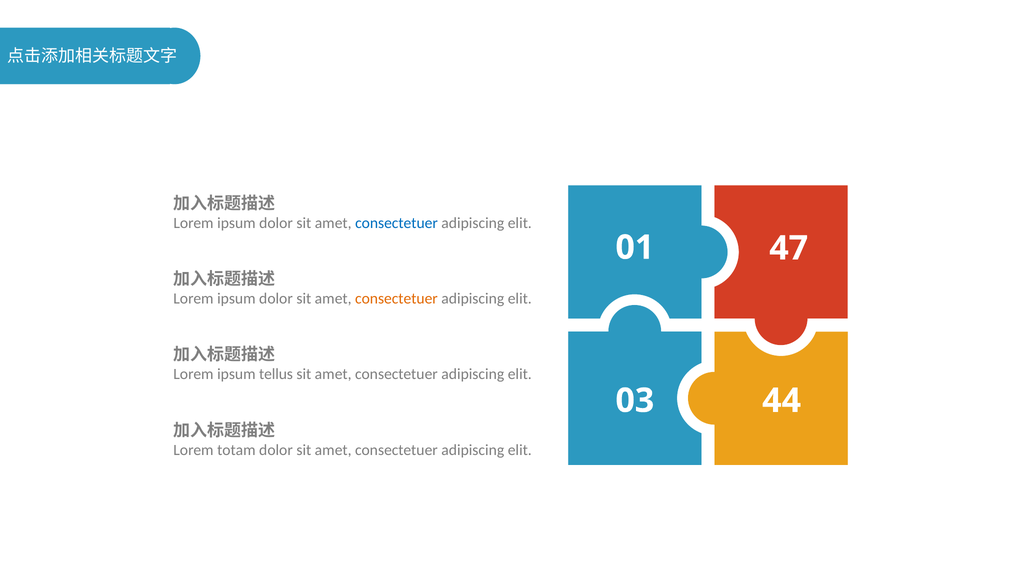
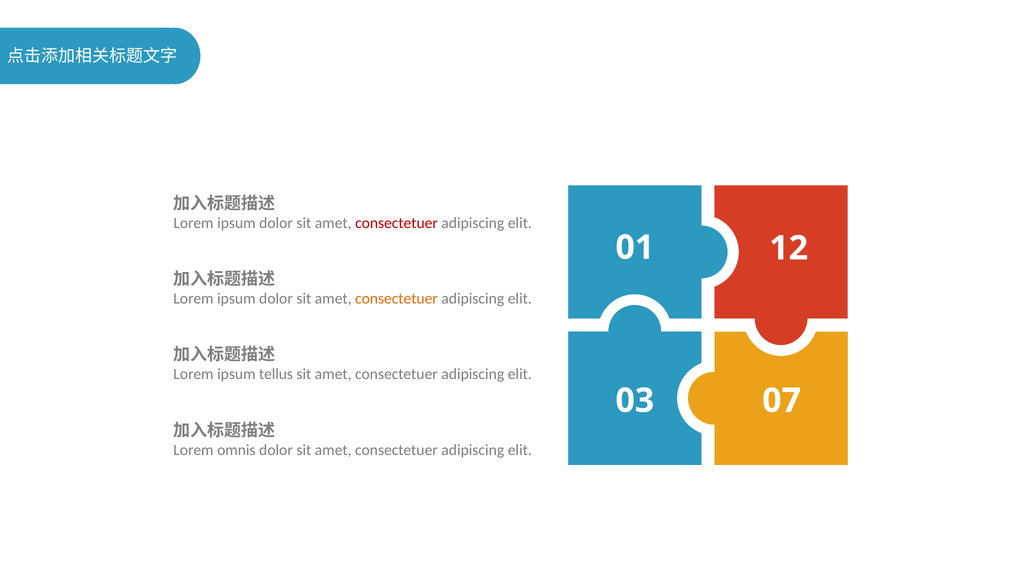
consectetuer colour: blue -> red (396, 223)
47: 47 -> 12 (789, 248)
44: 44 -> 07 (782, 401)
totam: totam -> omnis (236, 450)
